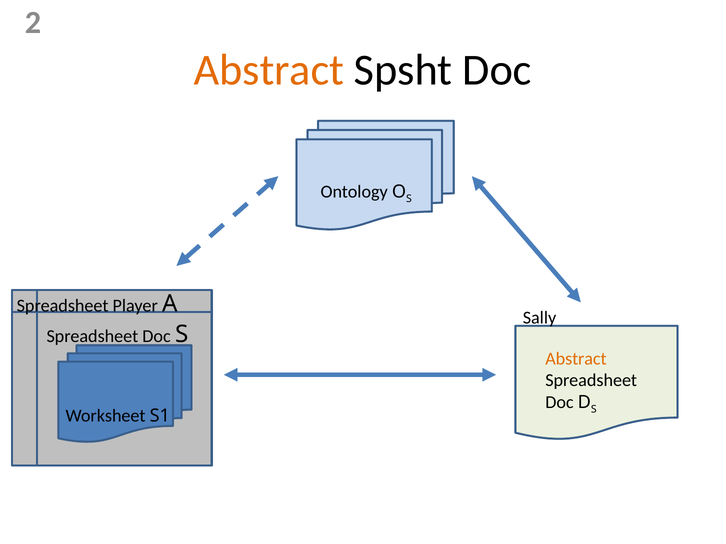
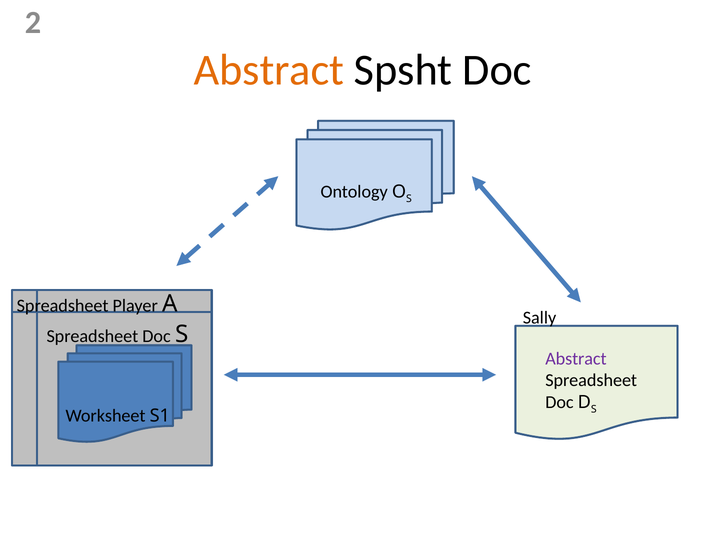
Abstract colour: orange -> purple (576, 359)
